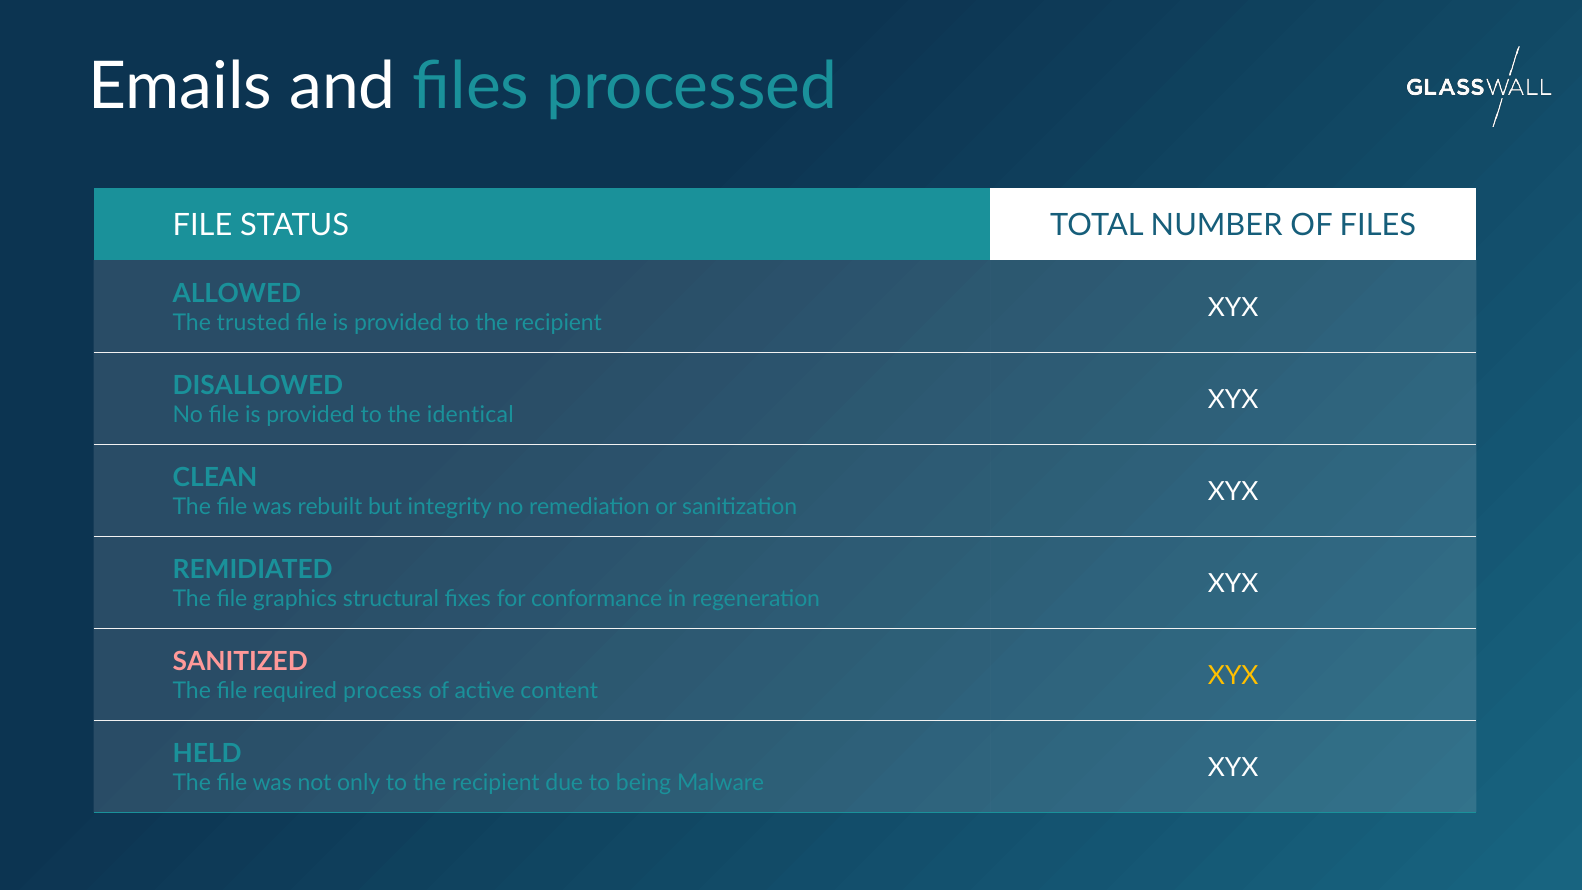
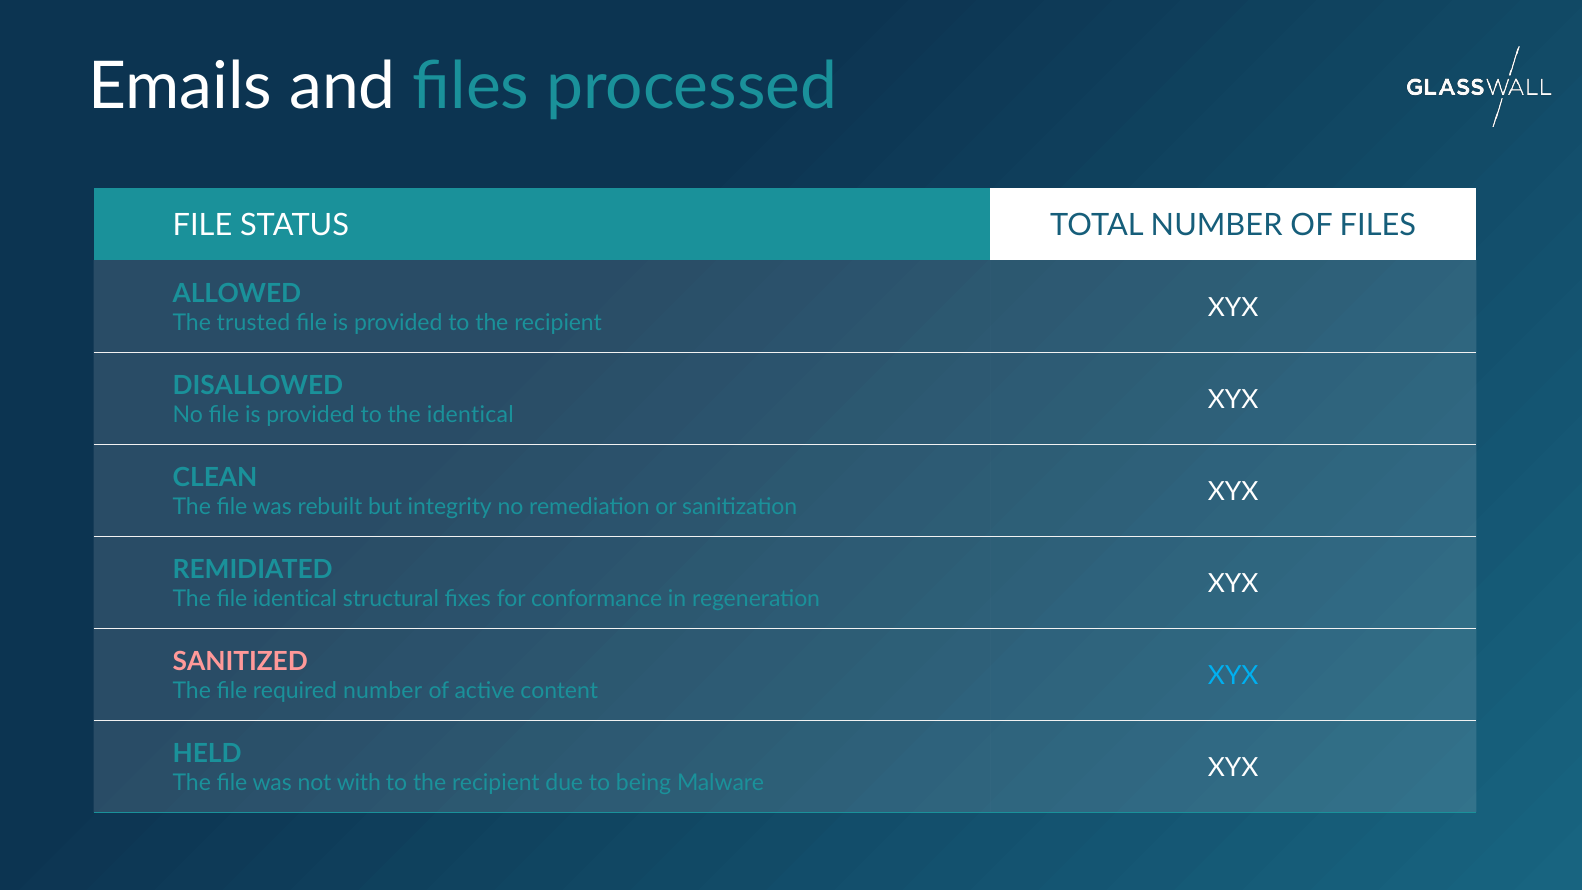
file graphics: graphics -> identical (295, 599)
XYX colour: yellow -> light blue (1233, 676)
required process: process -> number (383, 691)
only: only -> with (359, 783)
